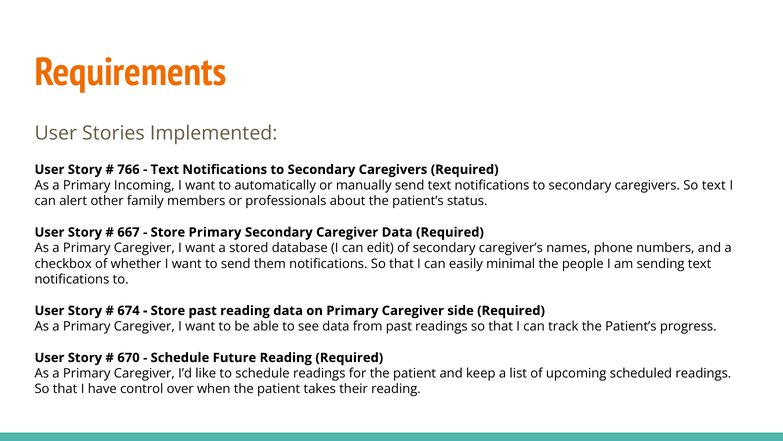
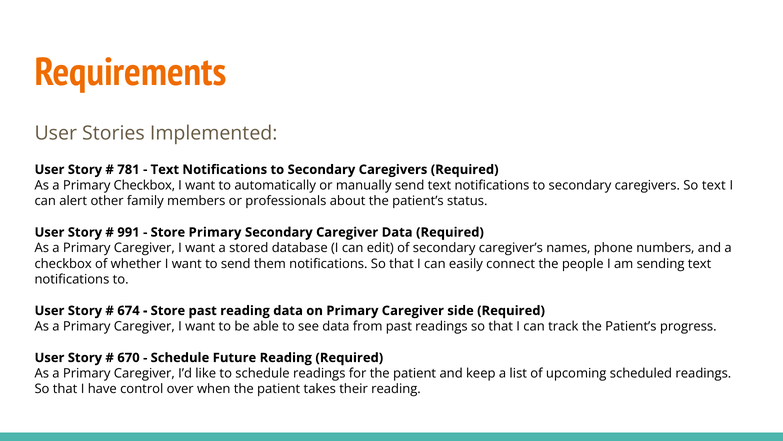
766: 766 -> 781 (128, 169)
Primary Incoming: Incoming -> Checkbox (144, 185)
667: 667 -> 991 (128, 232)
minimal: minimal -> connect (511, 263)
